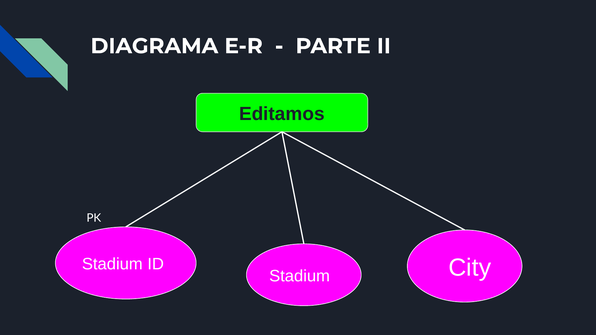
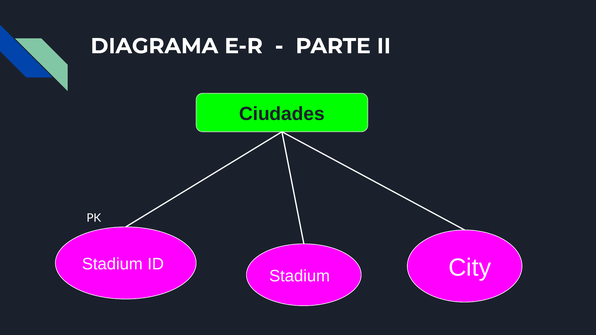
Editamos: Editamos -> Ciudades (282, 114)
